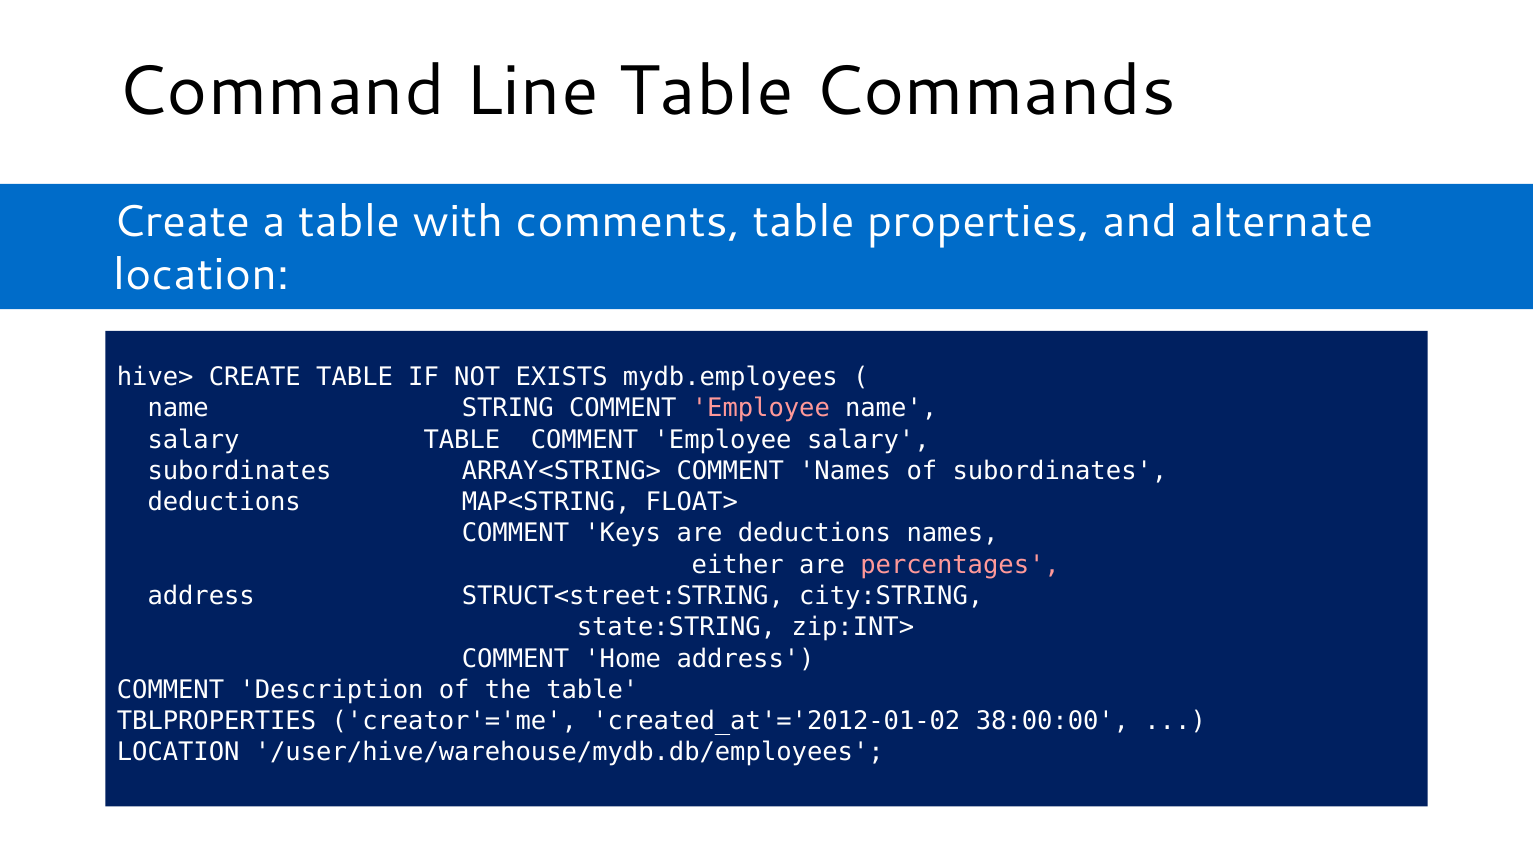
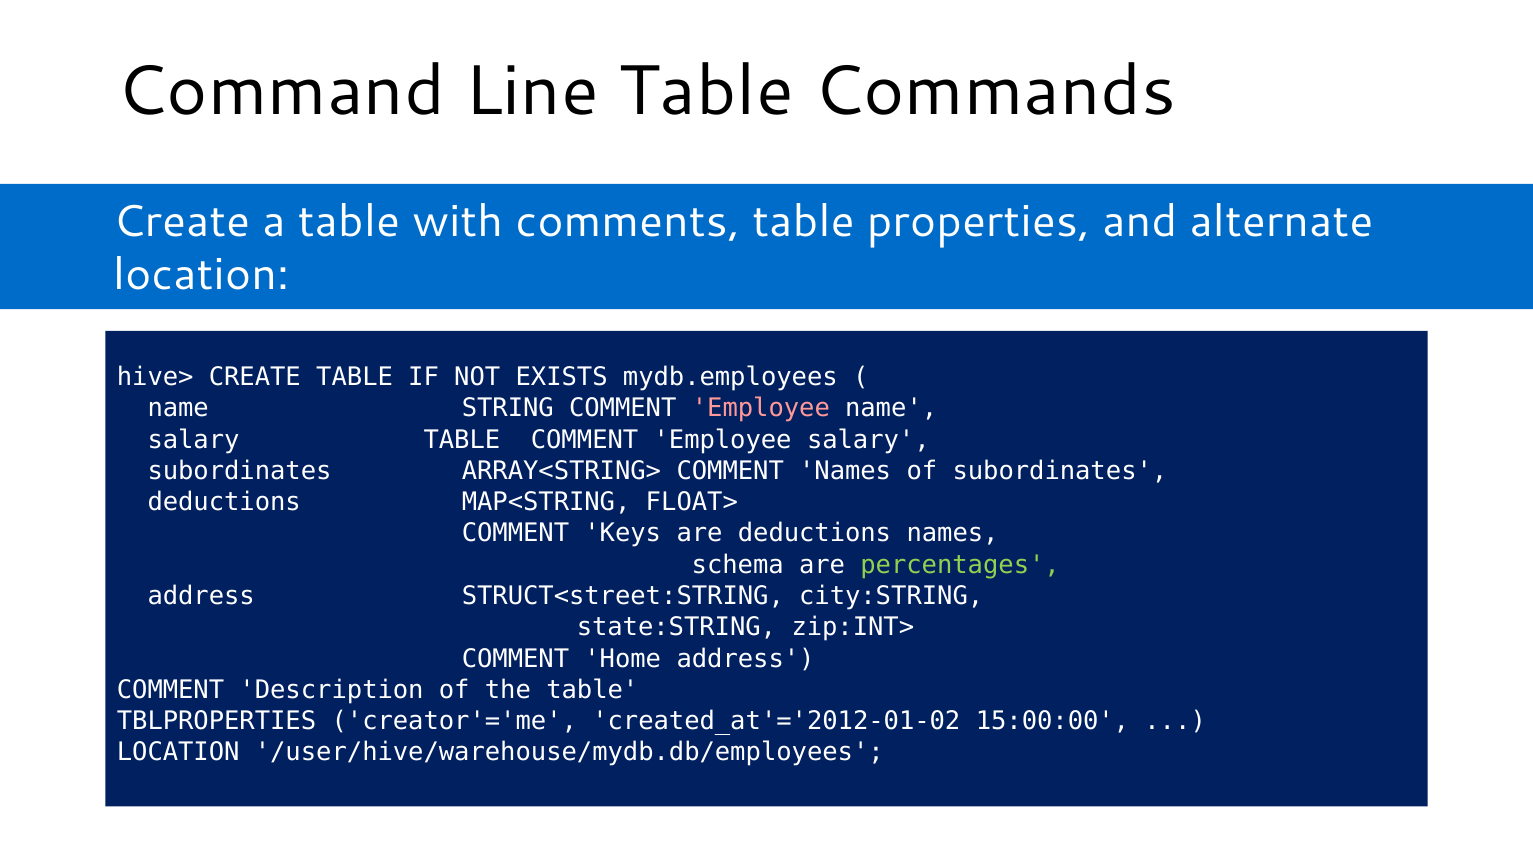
either: either -> schema (738, 565)
percentages colour: pink -> light green (960, 565)
38:00:00: 38:00:00 -> 15:00:00 (1052, 721)
